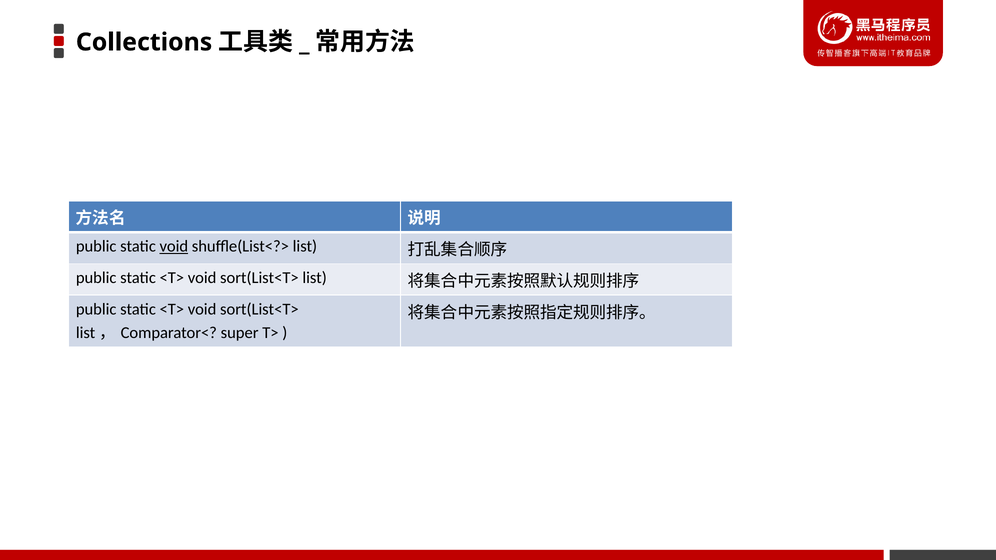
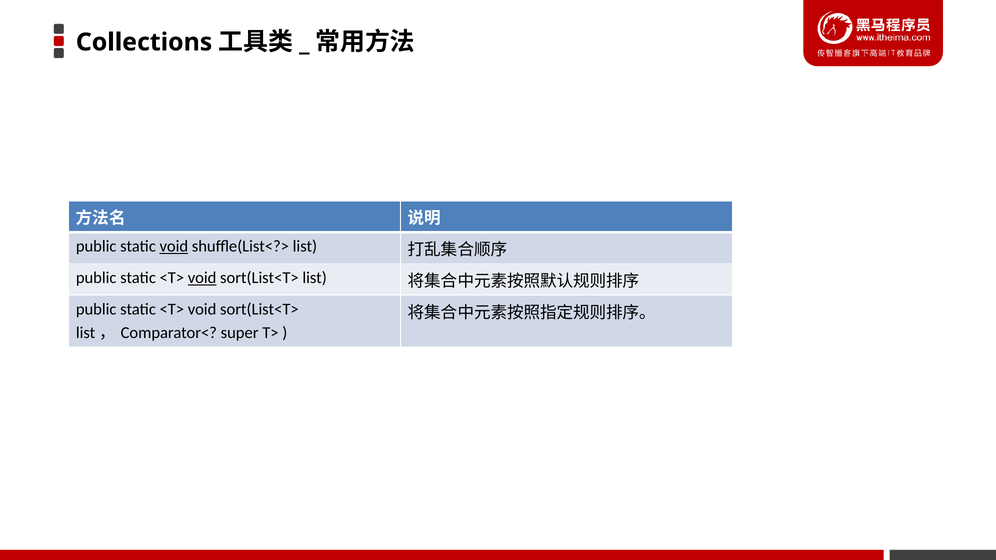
void underline: none -> present (202, 278)
